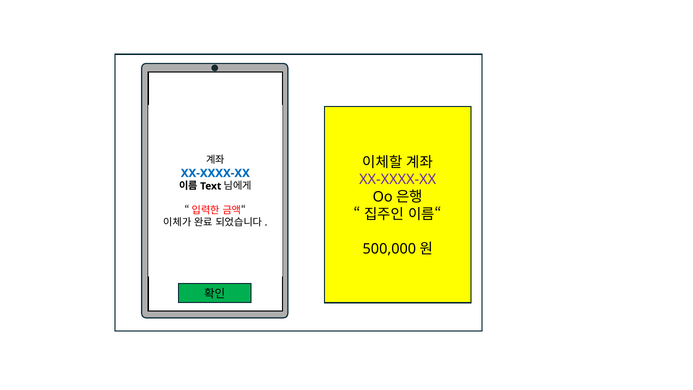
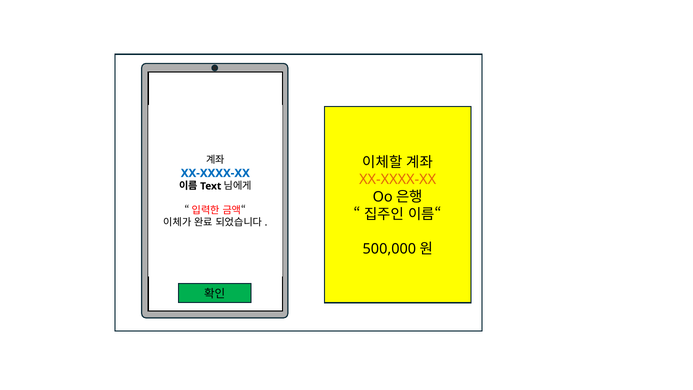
XX-XXXX-XX colour: purple -> orange (398, 180)
